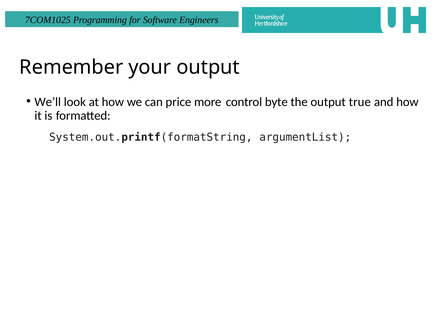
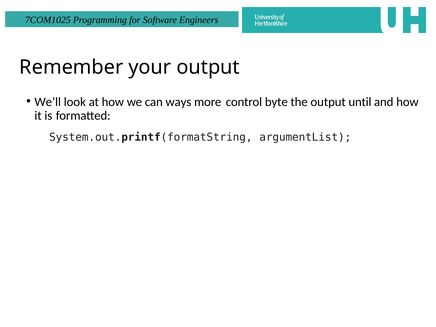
price: price -> ways (178, 102)
true: true -> until (360, 102)
